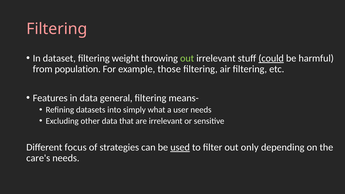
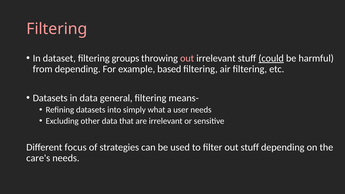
weight: weight -> groups (125, 58)
out colour: light green -> pink (187, 58)
from population: population -> depending (78, 69)
those: those -> based (169, 69)
Features: Features -> Datasets (50, 98)
used underline: present -> none (180, 147)
out only: only -> stuff (250, 147)
